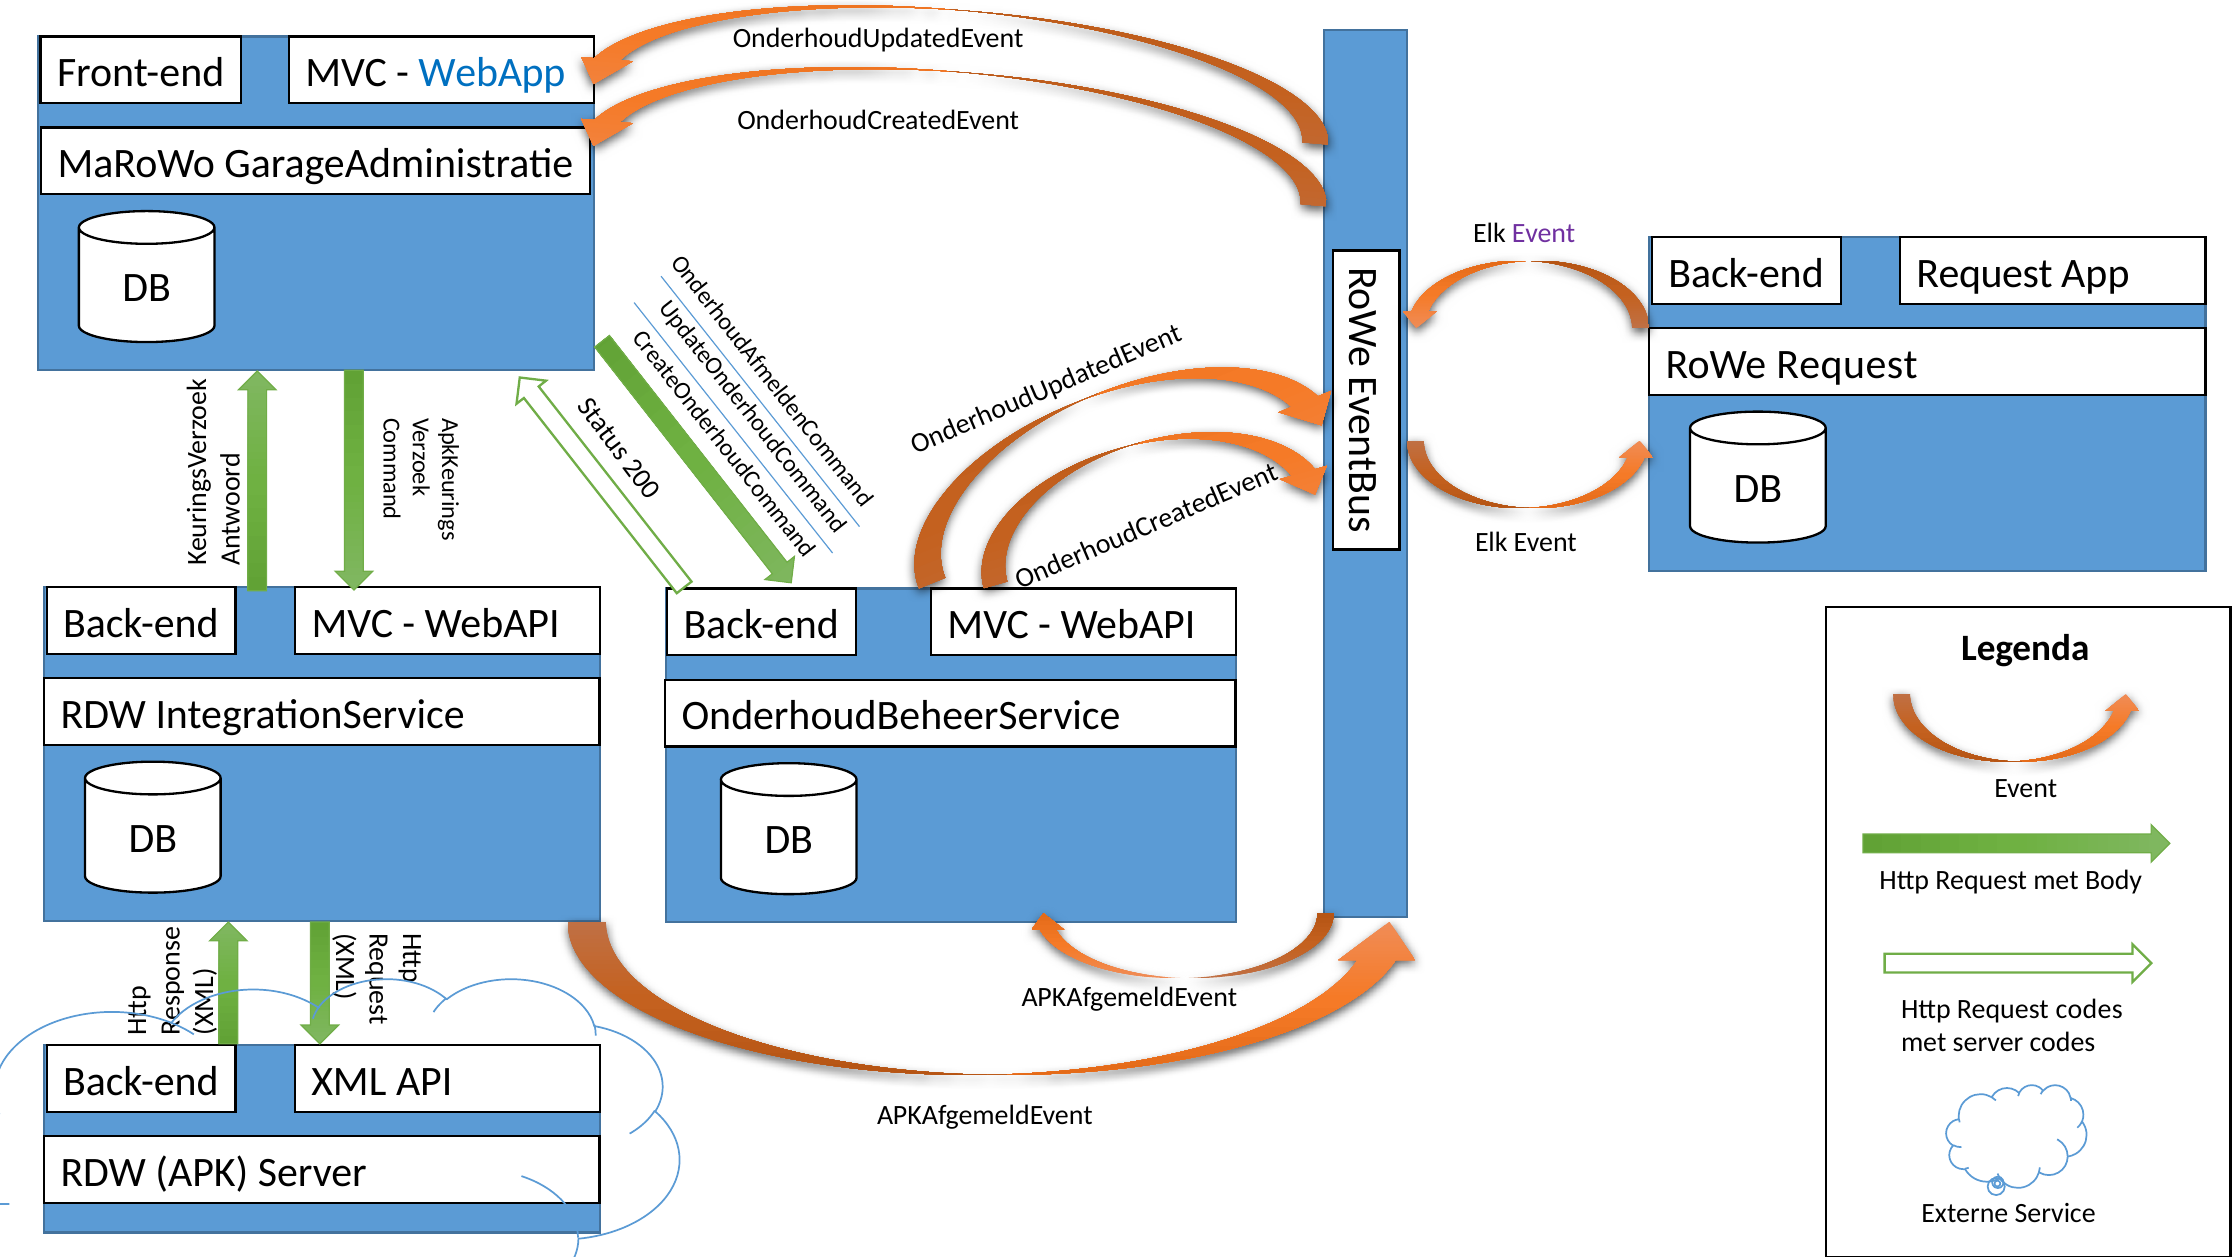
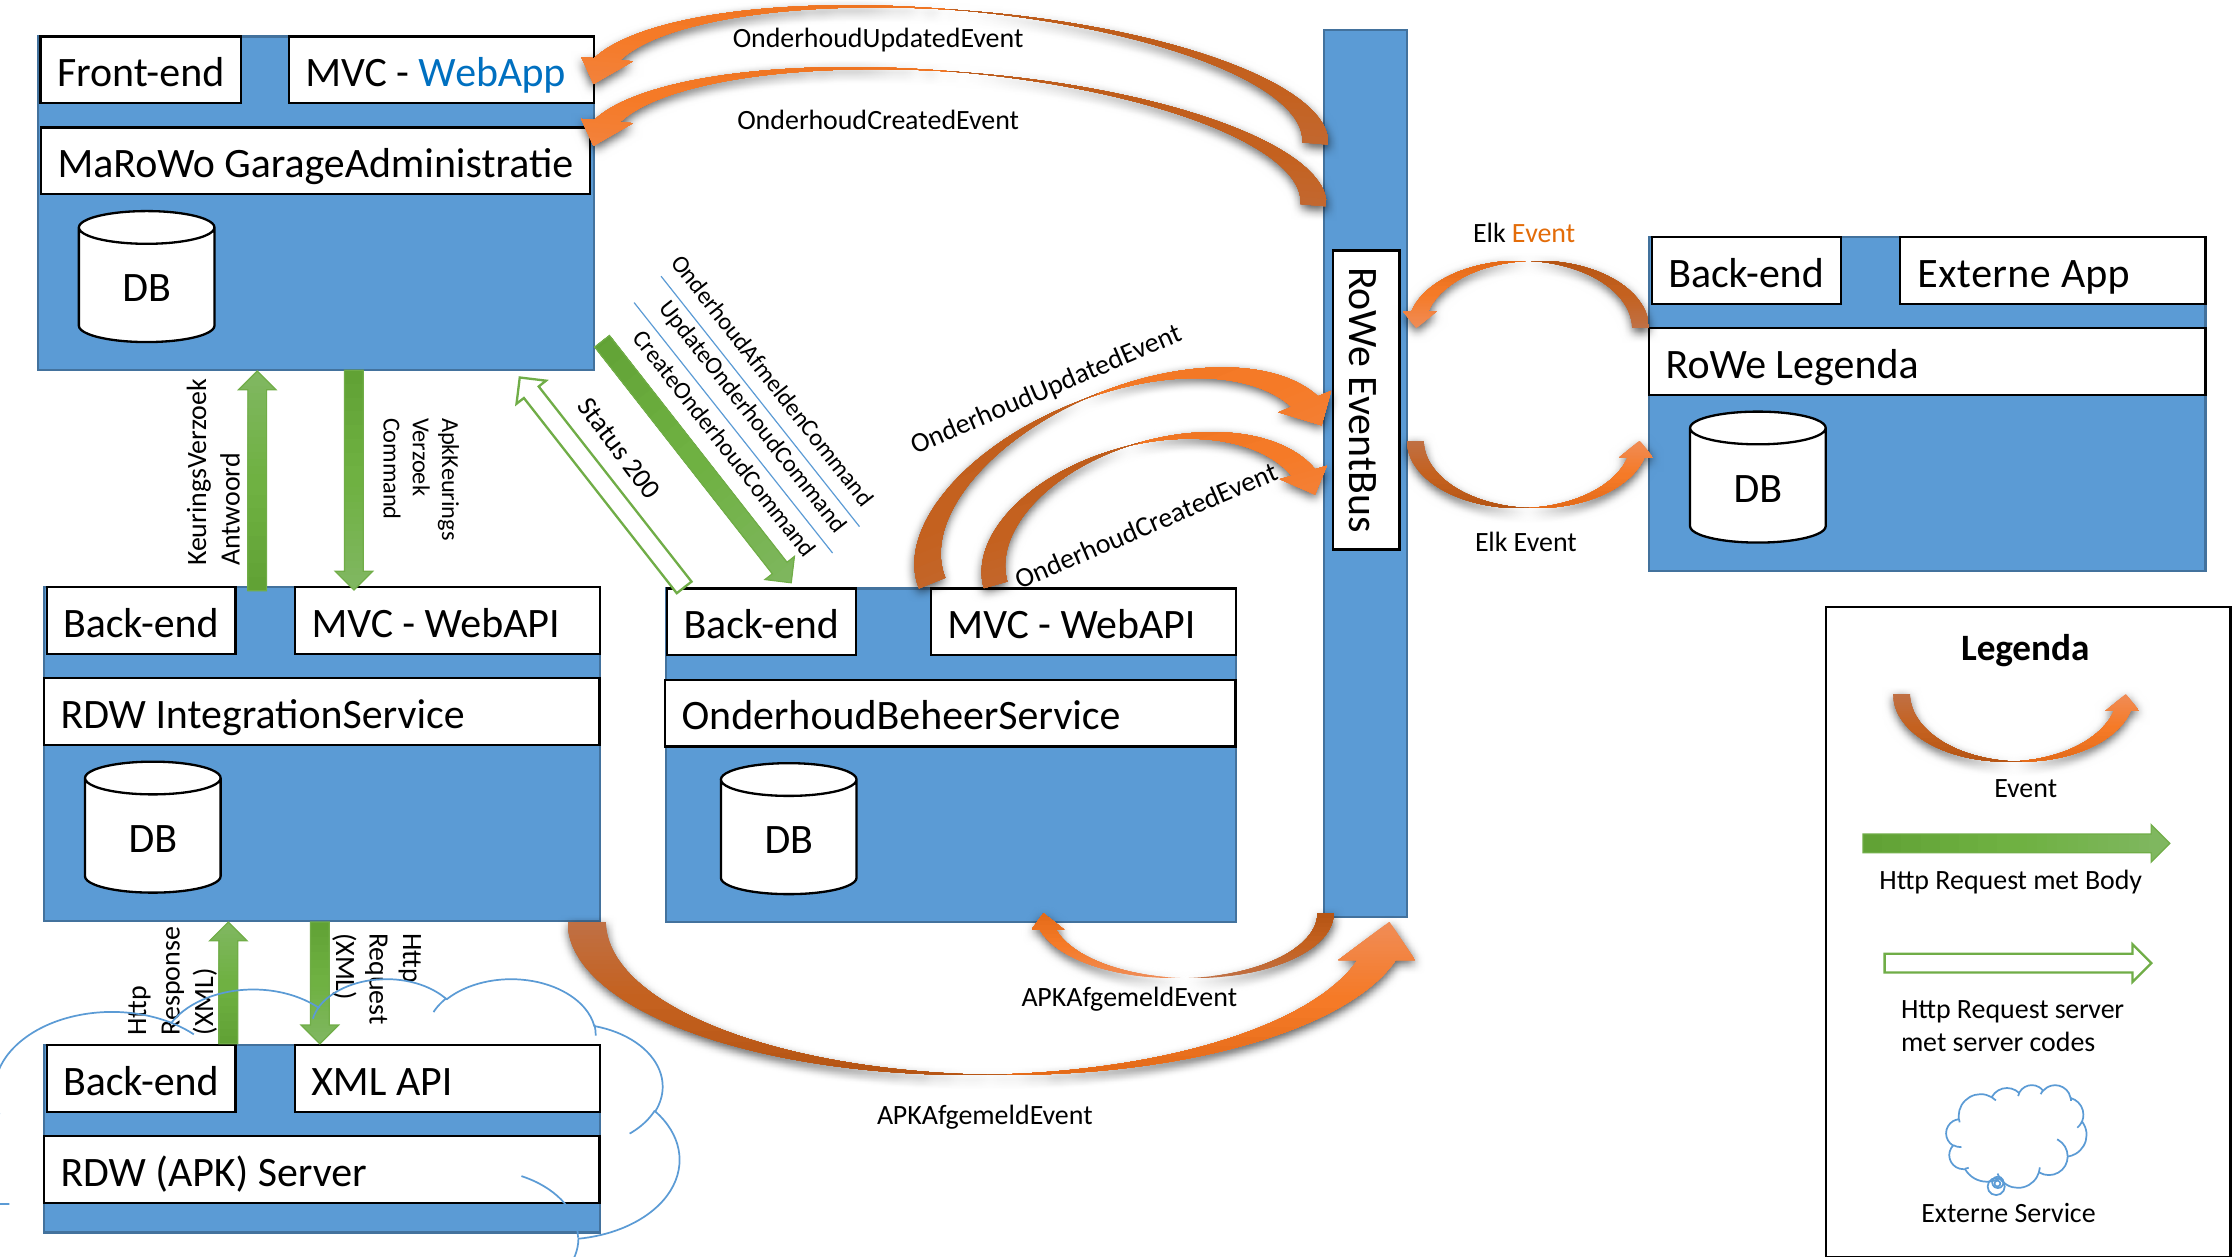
Event colour: purple -> orange (1544, 233)
Back-end Request: Request -> Externe (1984, 273)
RoWe Request: Request -> Legenda (1847, 365)
Request codes: codes -> server (2089, 1009)
